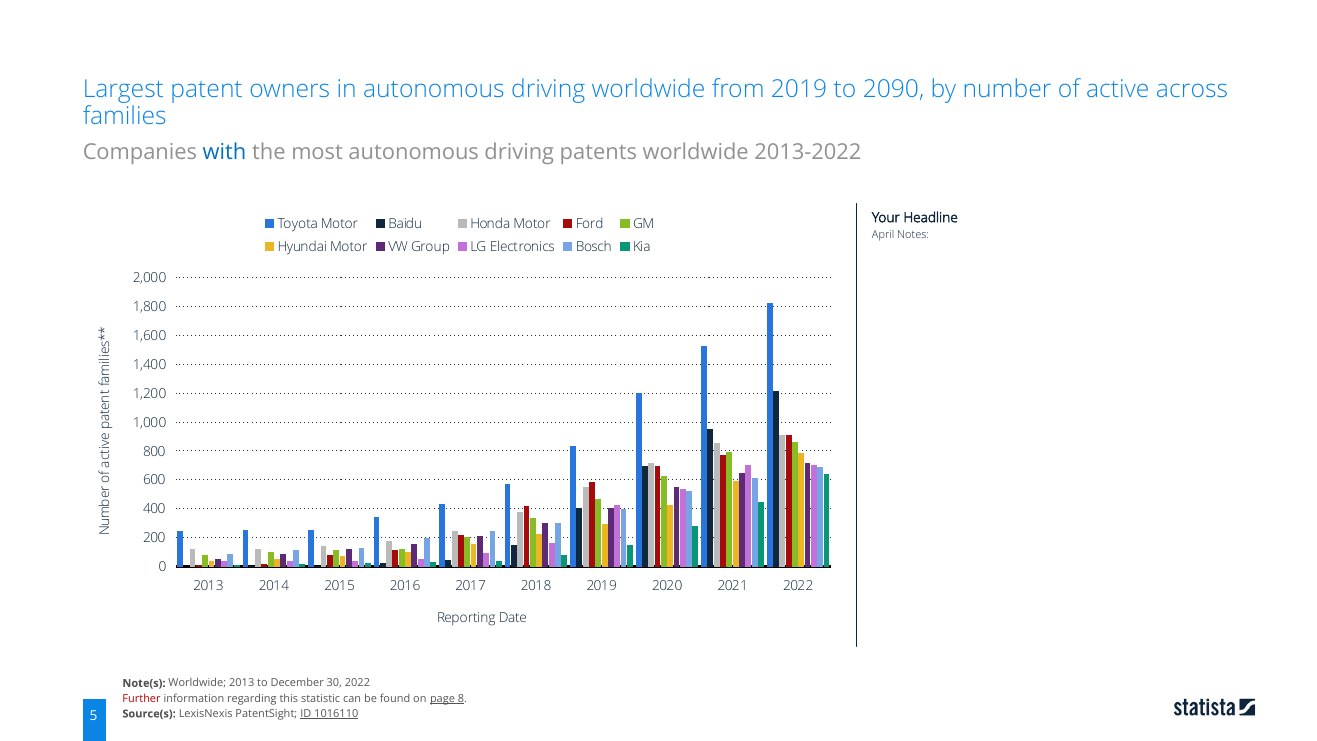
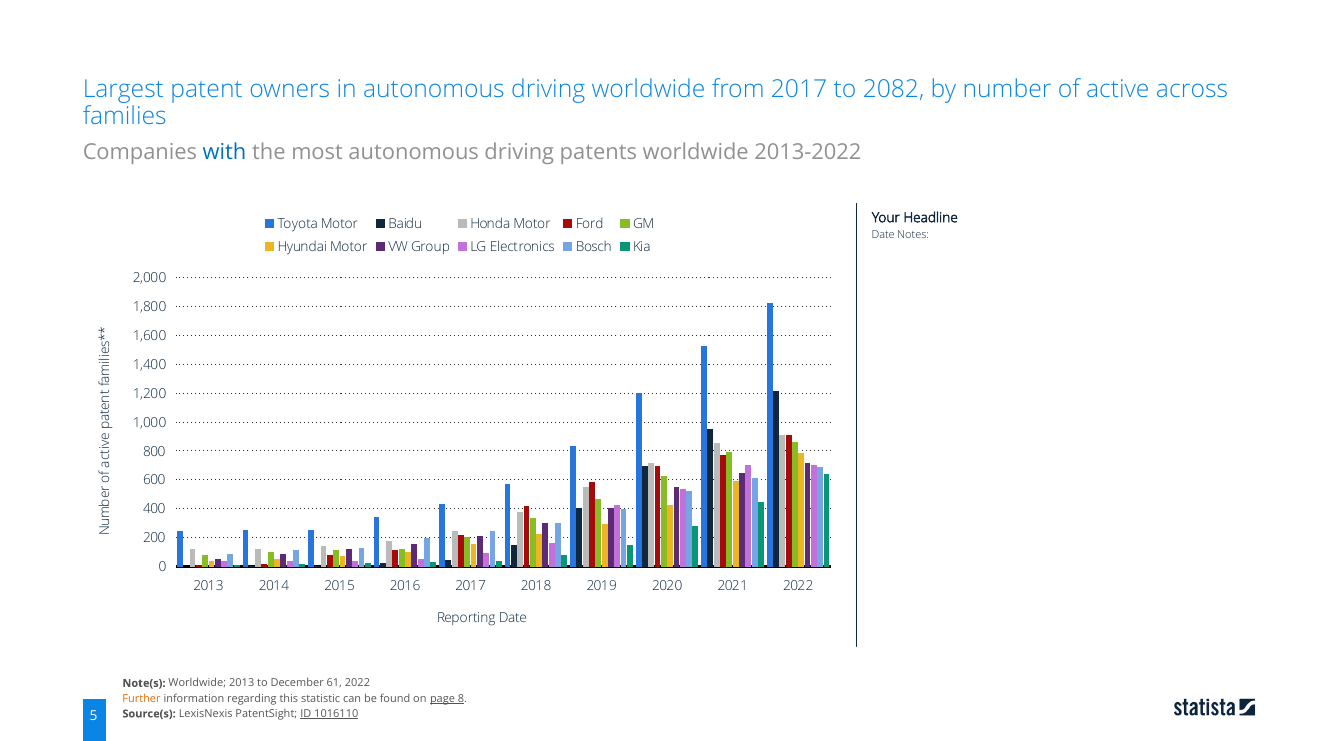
from 2019: 2019 -> 2017 (799, 90)
2090: 2090 -> 2082 (894, 90)
April: April -> Date (883, 235)
30: 30 -> 61 (334, 683)
Further colour: red -> orange (142, 698)
